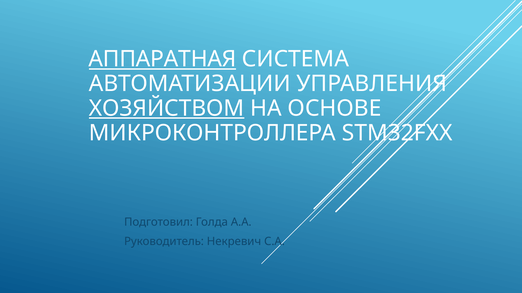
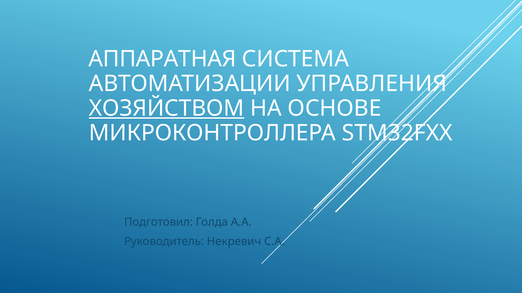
АППАРАТНАЯ underline: present -> none (162, 59)
